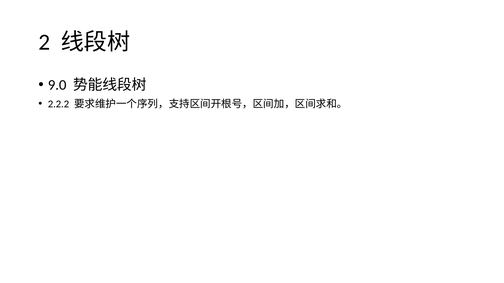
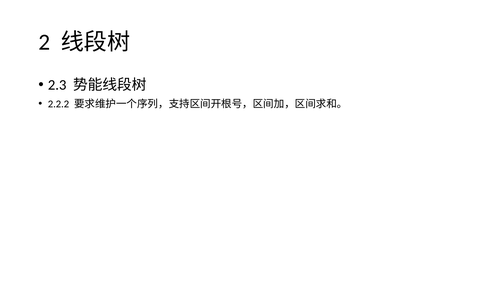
9.0: 9.0 -> 2.3 (57, 85)
